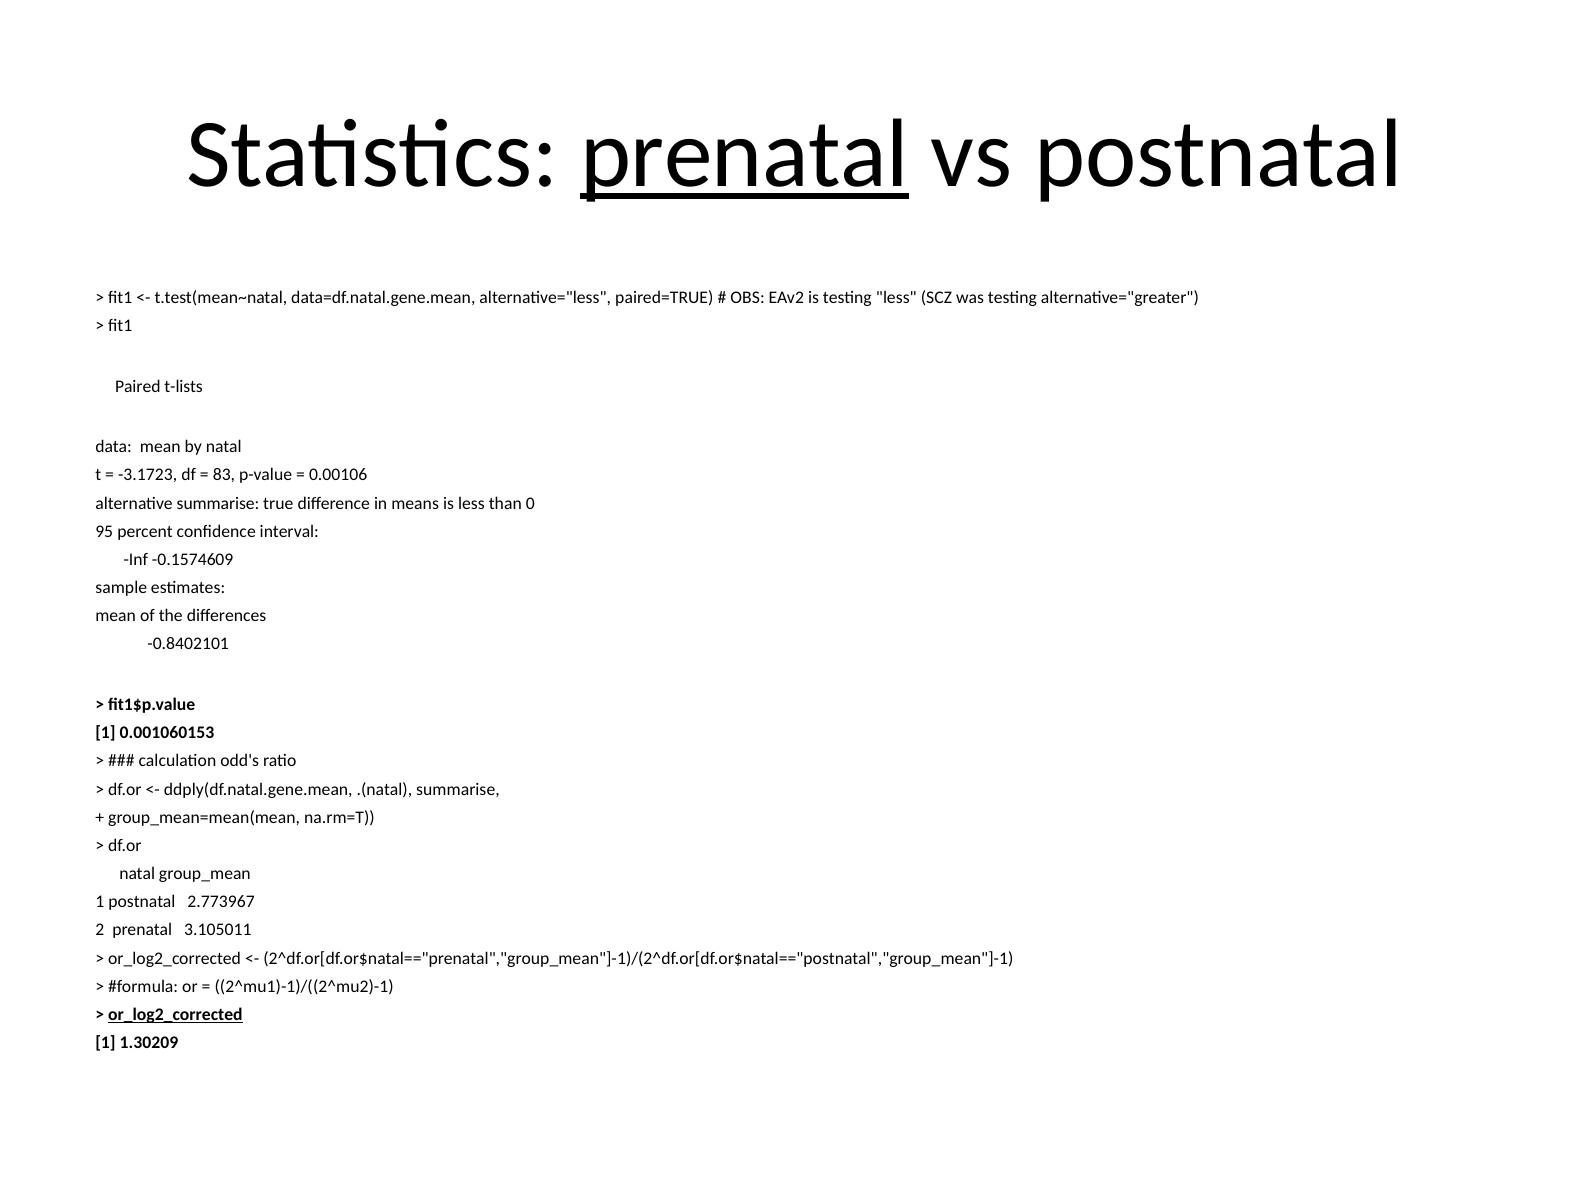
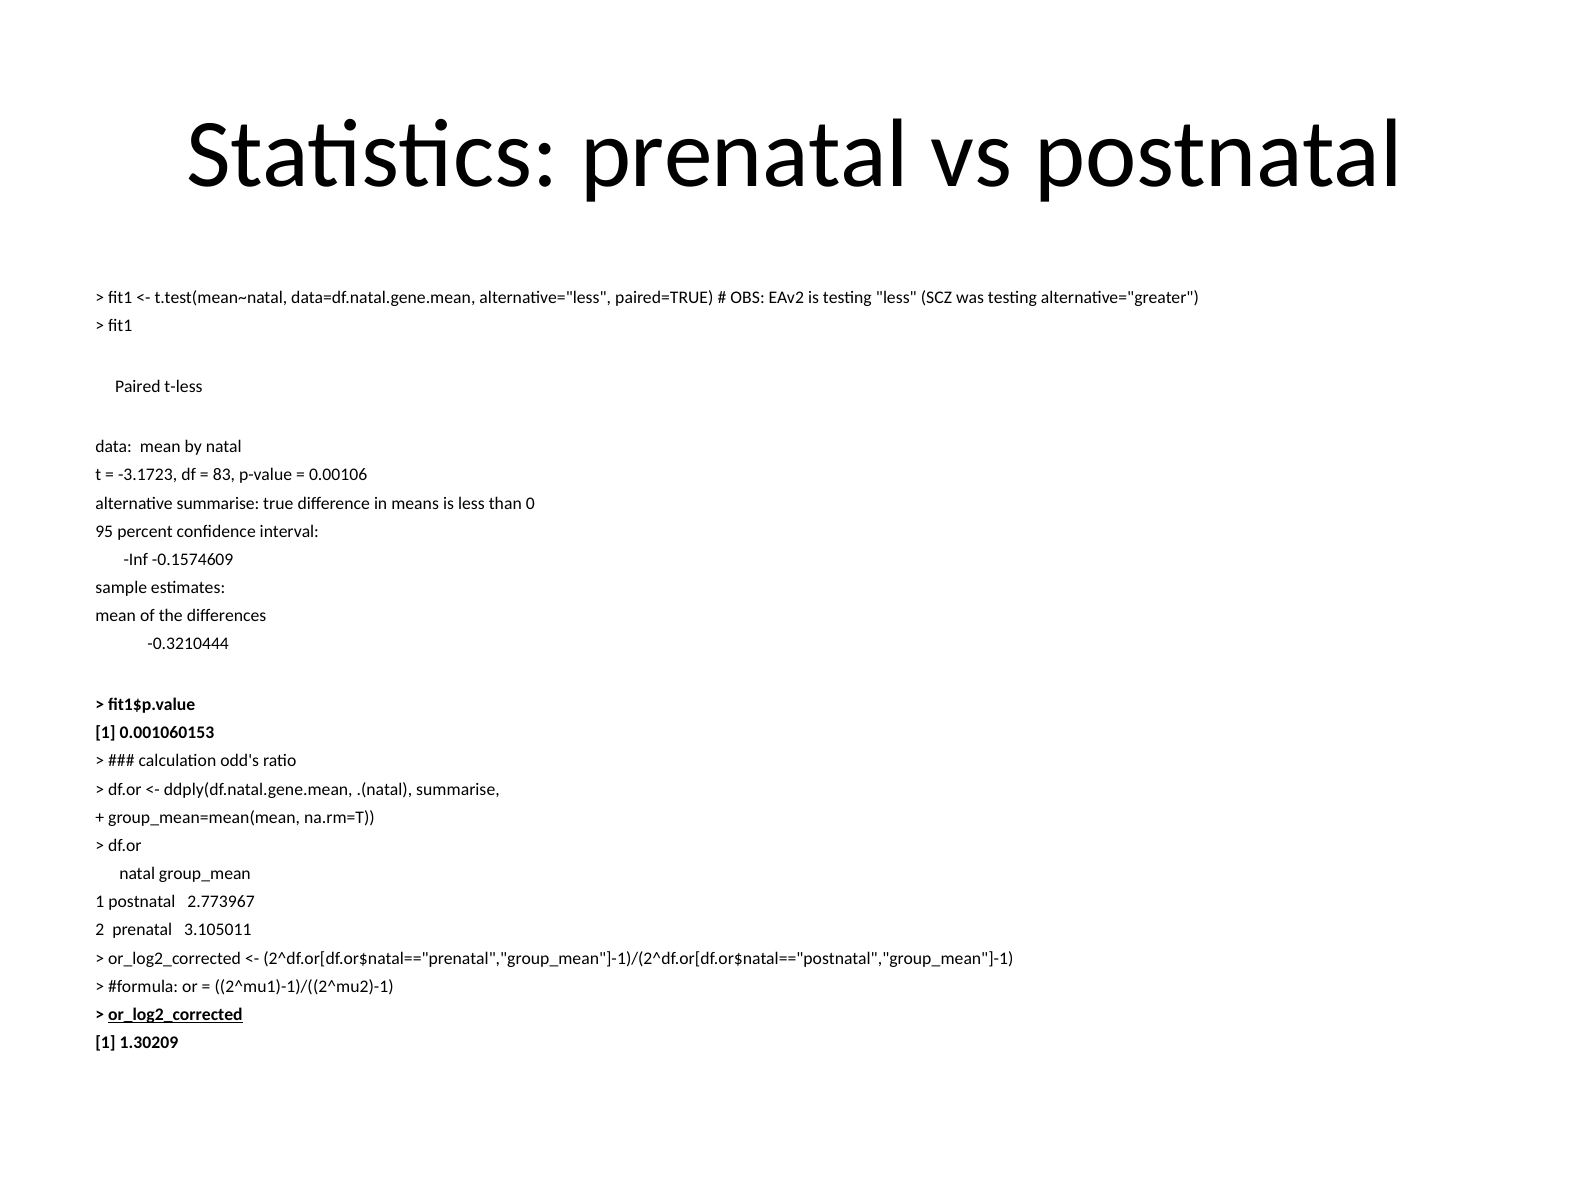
prenatal underline: present -> none (745, 154)
t-lists: t-lists -> t-less (184, 386)
-0.8402101: -0.8402101 -> -0.3210444 (188, 644)
